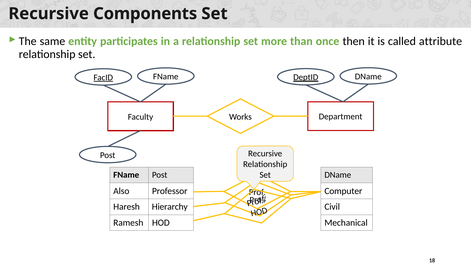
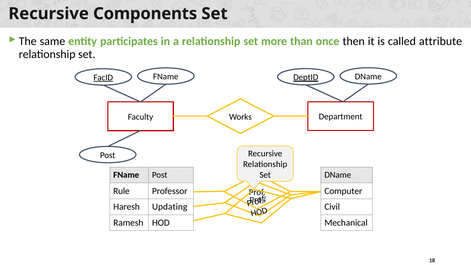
Also: Also -> Rule (121, 191)
Hierarchy: Hierarchy -> Updating (170, 207)
